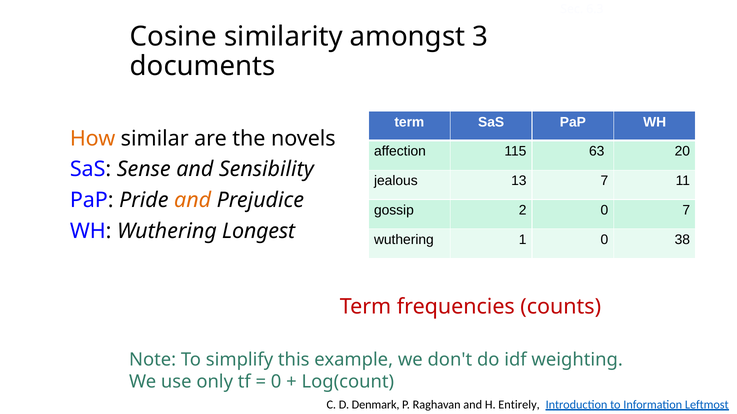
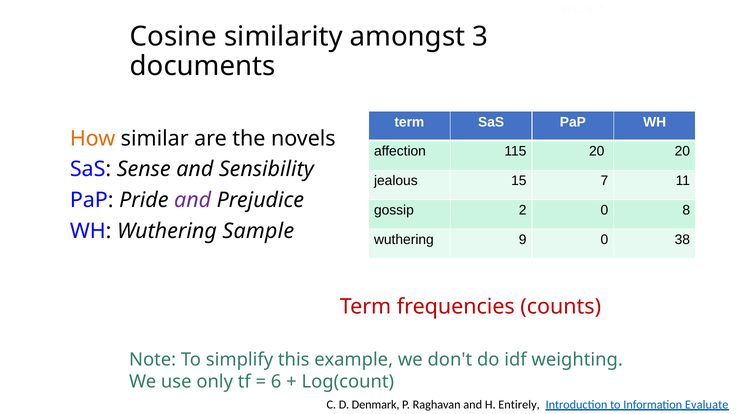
115 63: 63 -> 20 (597, 152)
13: 13 -> 15 (519, 181)
and colour: orange -> purple (193, 200)
0 7: 7 -> 8 (686, 211)
Longest: Longest -> Sample (258, 231)
1: 1 -> 9 (523, 240)
0: 0 -> 6 (276, 382)
Leftmost: Leftmost -> Evaluate (707, 405)
